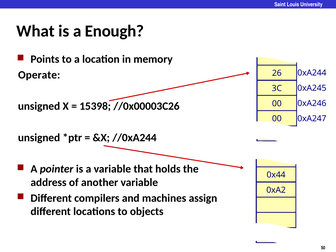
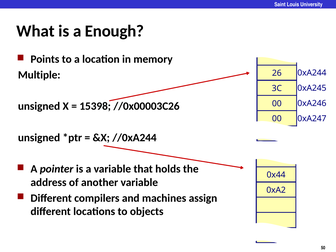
Operate: Operate -> Multiple (39, 75)
